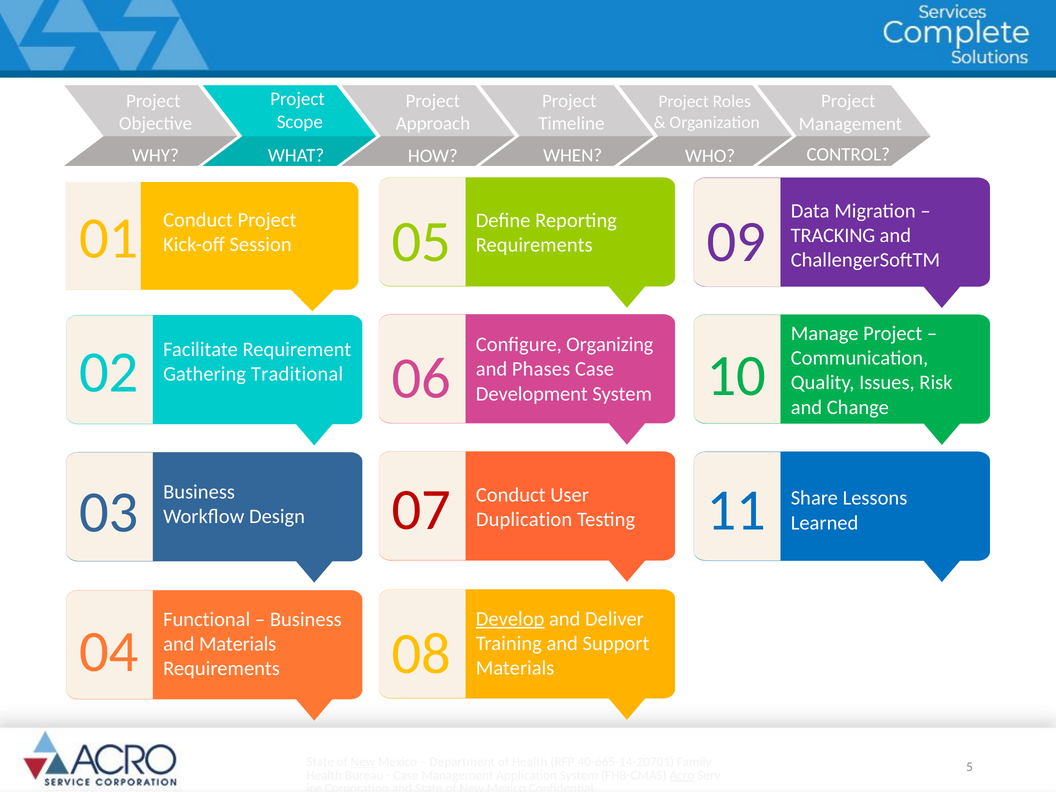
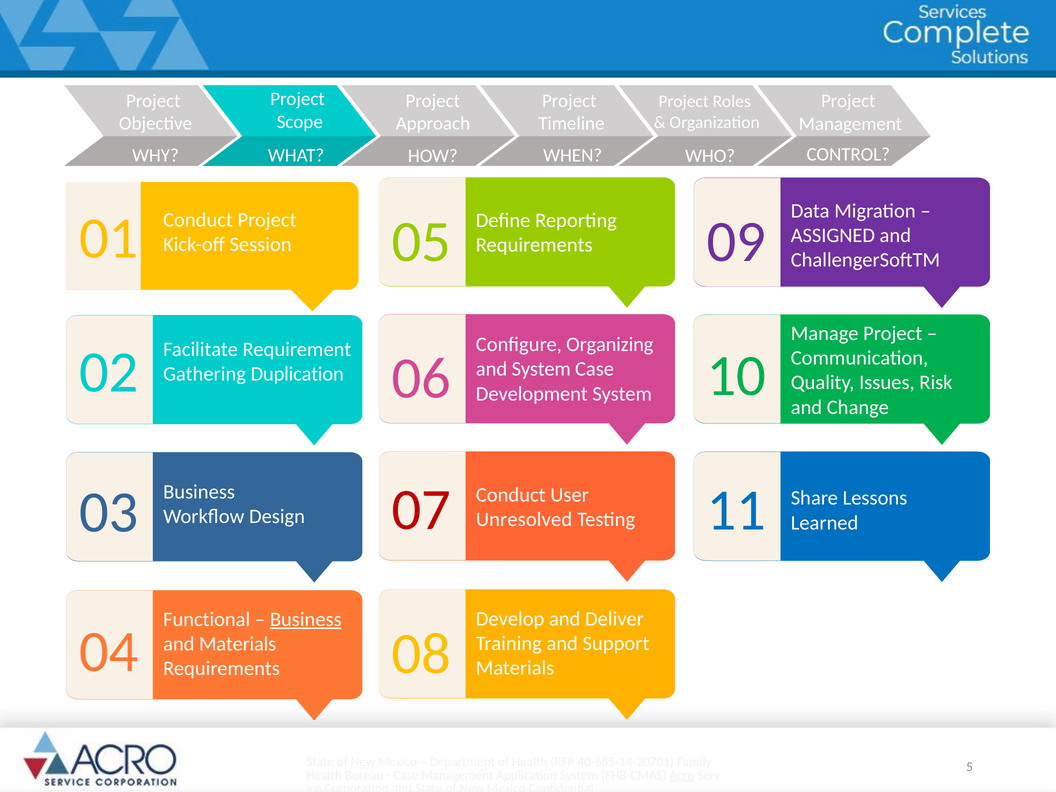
TRACKING: TRACKING -> ASSIGNED (833, 235)
and Phases: Phases -> System (541, 369)
Traditional: Traditional -> Duplication (297, 374)
Duplication: Duplication -> Unresolved (524, 520)
Develop underline: present -> none (510, 619)
Business underline: none -> present (306, 619)
